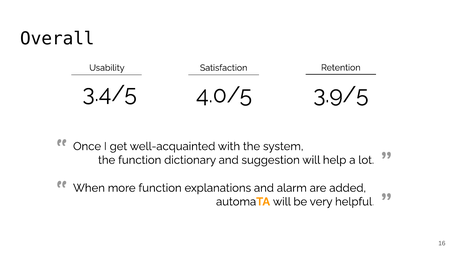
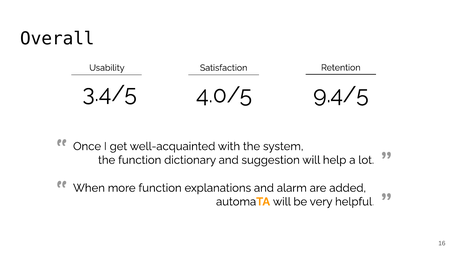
3.9/5: 3.9/5 -> 9.4/5 (341, 95)
